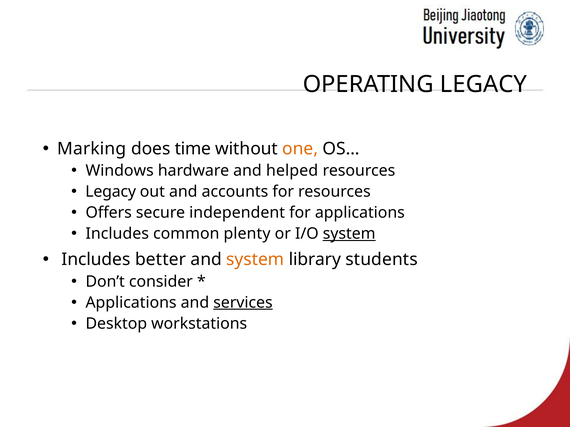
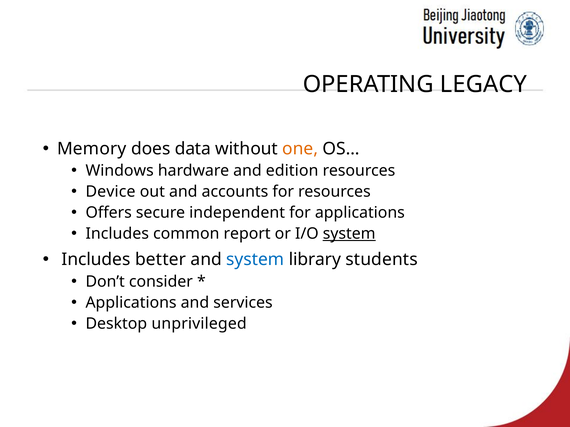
Marking: Marking -> Memory (92, 149)
time: time -> data (193, 149)
helped: helped -> edition (292, 171)
Legacy: Legacy -> Device (111, 192)
plenty: plenty -> report (247, 234)
system colour: orange -> blue (255, 260)
services underline: present -> none (243, 303)
workstations: workstations -> unprivileged (199, 324)
